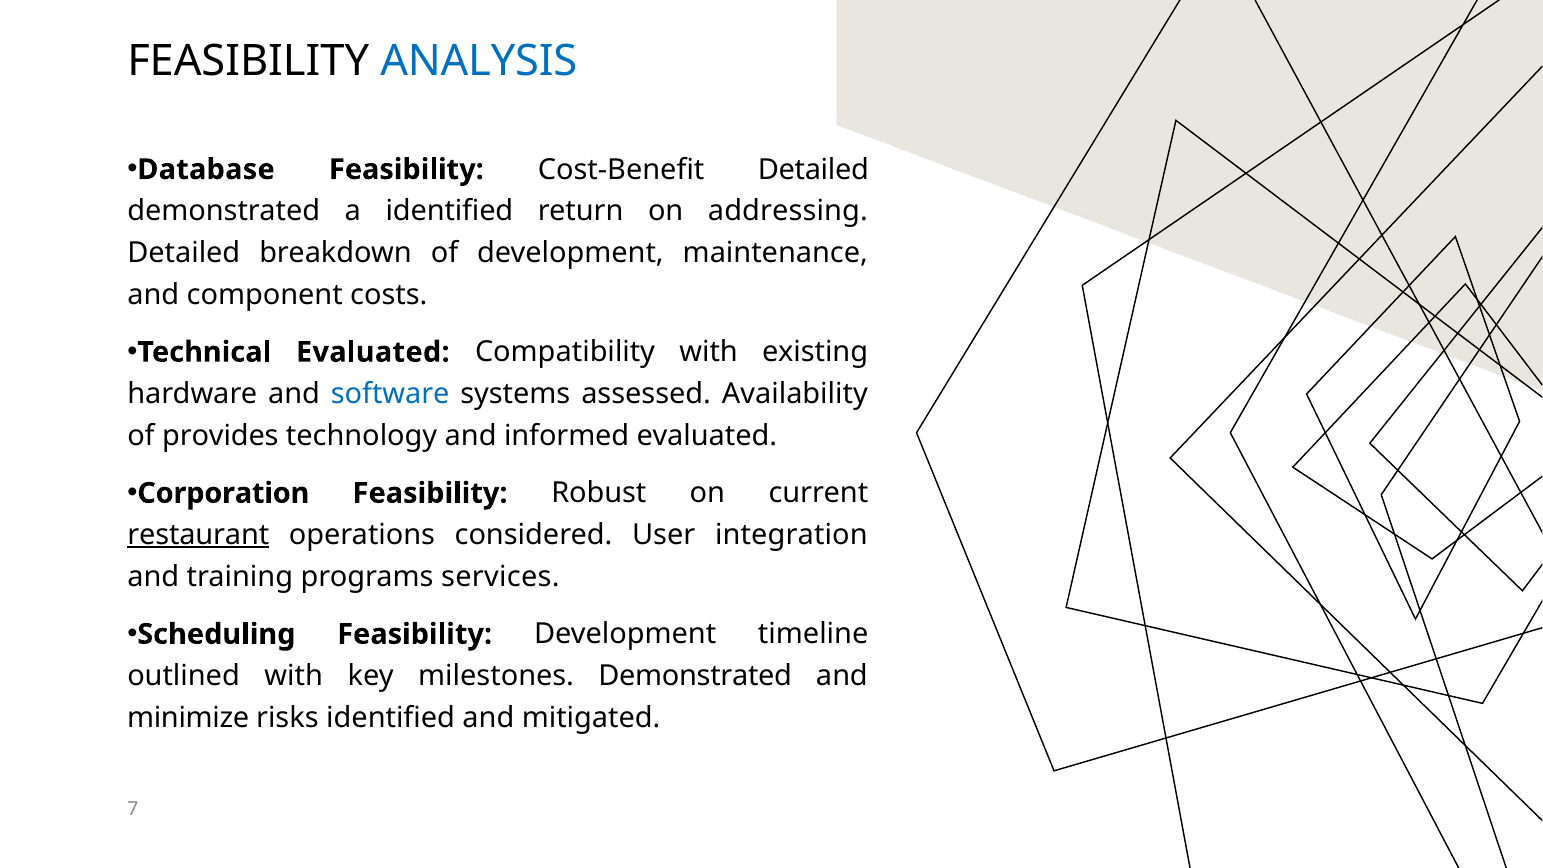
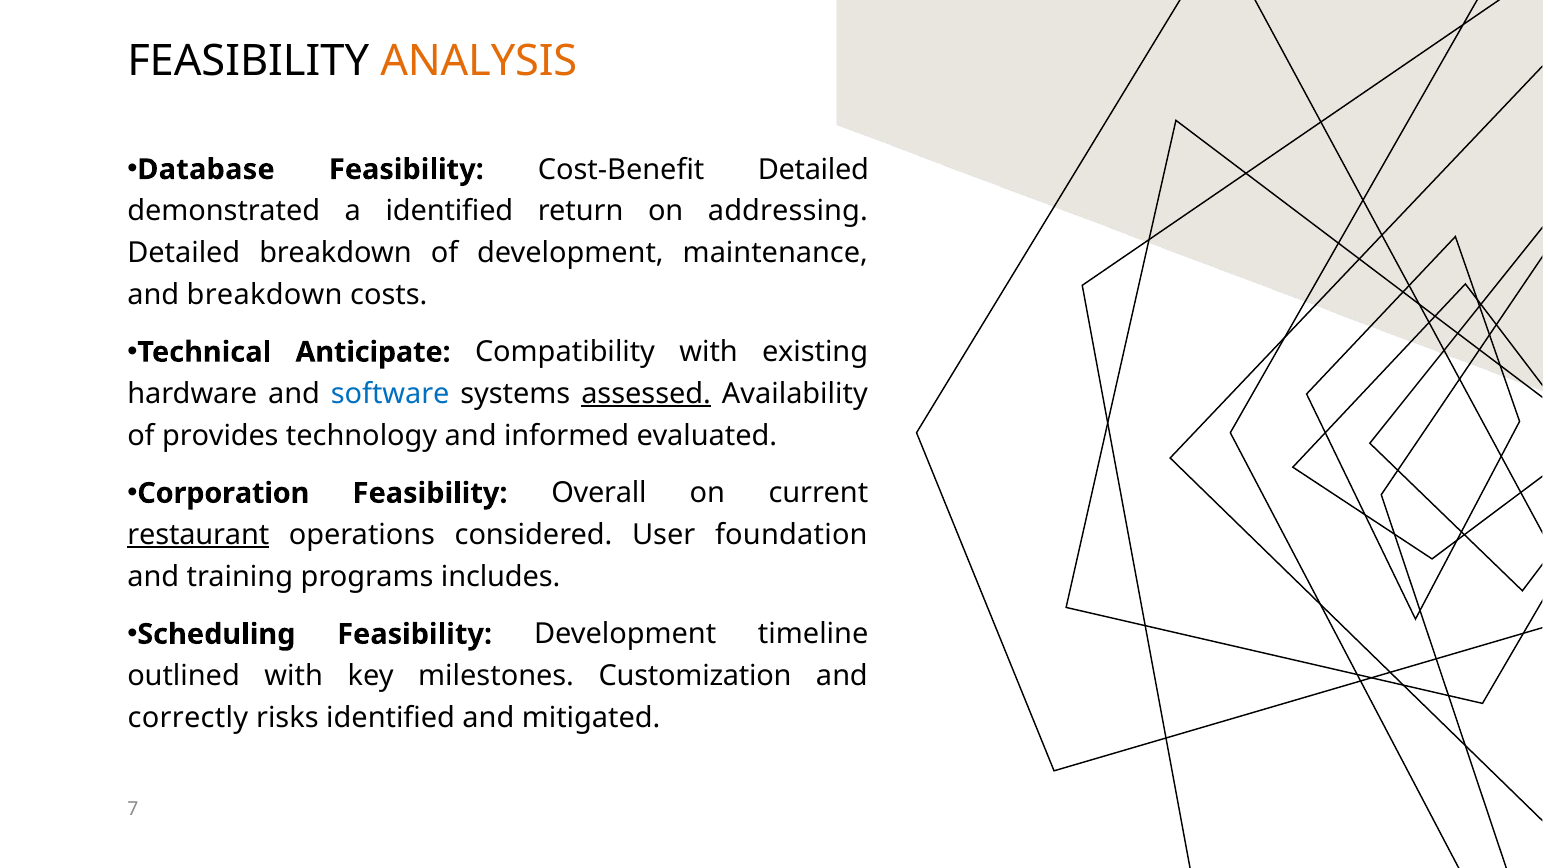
ANALYSIS colour: blue -> orange (479, 61)
and component: component -> breakdown (265, 294)
Technical Evaluated: Evaluated -> Anticipate (373, 352)
assessed underline: none -> present (646, 394)
Robust: Robust -> Overall (599, 493)
integration: integration -> foundation (791, 535)
services: services -> includes (501, 576)
milestones Demonstrated: Demonstrated -> Customization (695, 676)
minimize: minimize -> correctly (188, 717)
